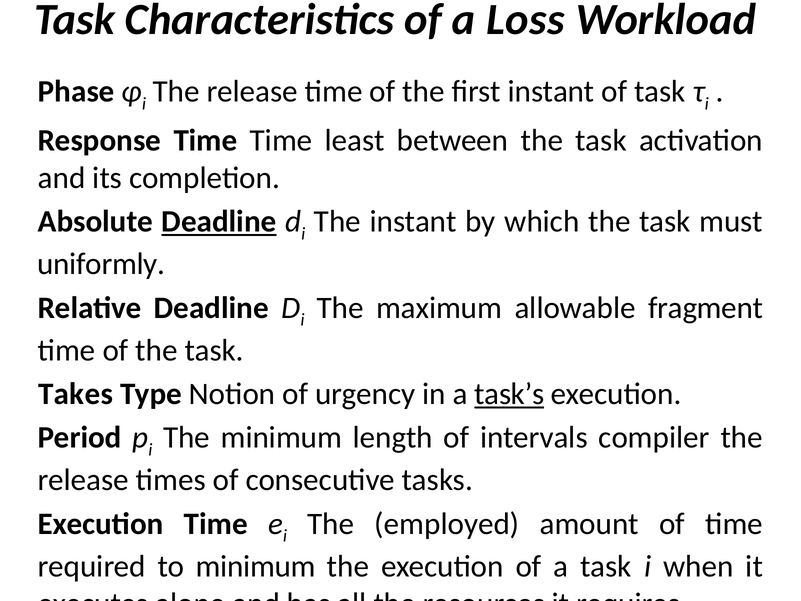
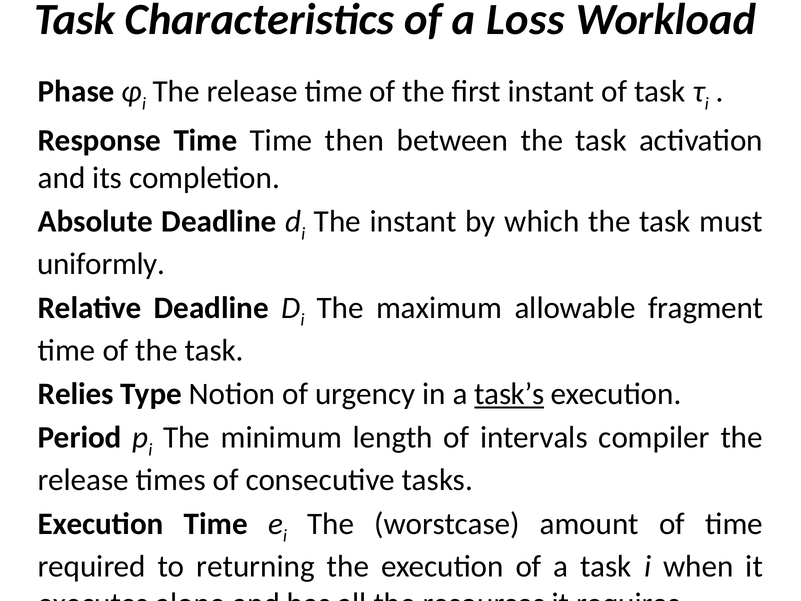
least: least -> then (355, 140)
Deadline underline: present -> none (219, 221)
Takes: Takes -> Relies (76, 394)
employed: employed -> worstcase (447, 524)
to minimum: minimum -> returning (256, 566)
